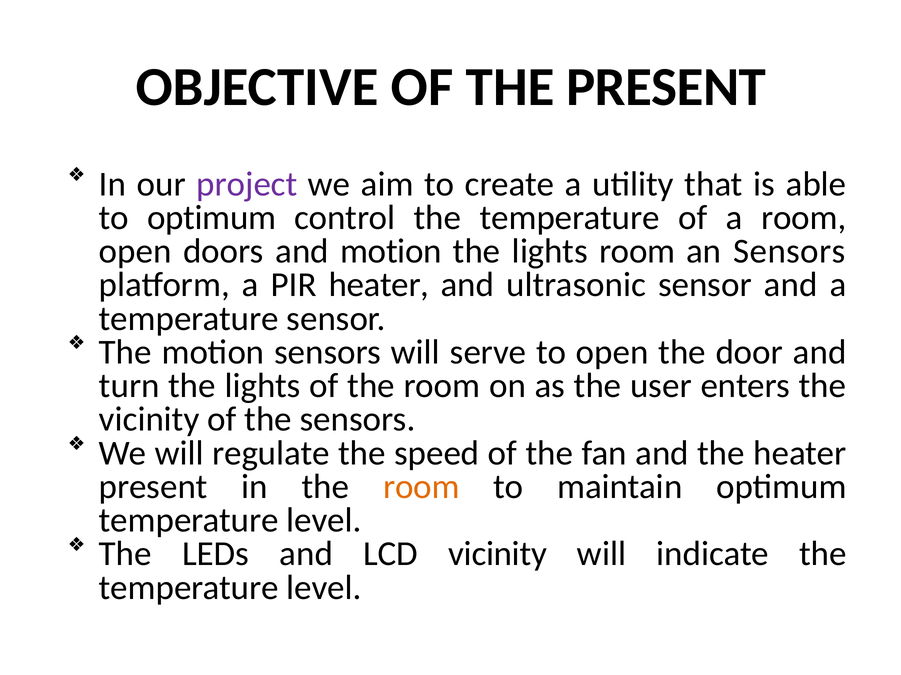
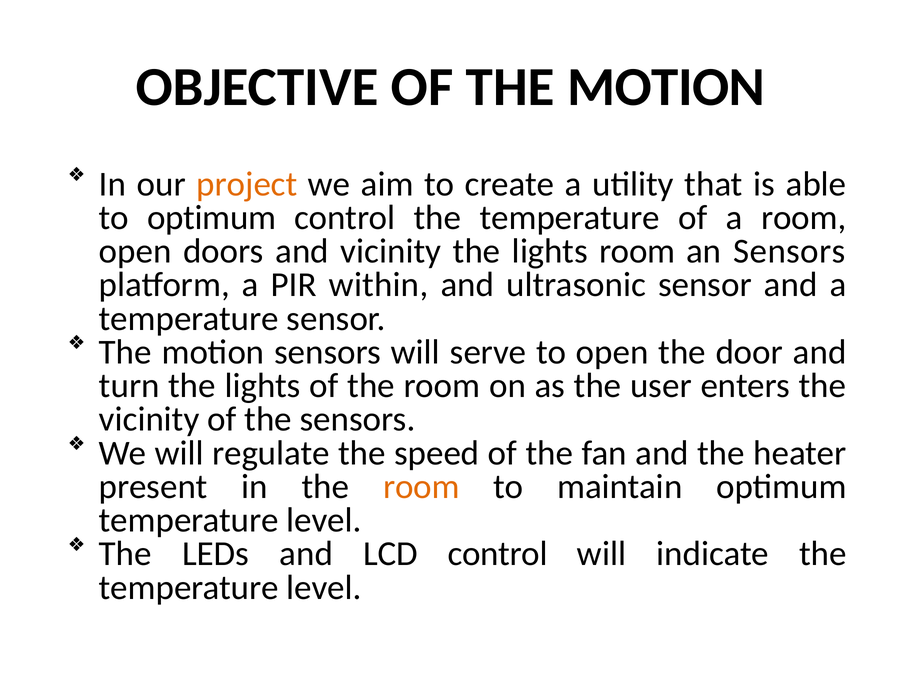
OF THE PRESENT: PRESENT -> MOTION (666, 87)
project colour: purple -> orange (247, 184)
and motion: motion -> vicinity (391, 252)
PIR heater: heater -> within (379, 285)
LCD vicinity: vicinity -> control (498, 555)
